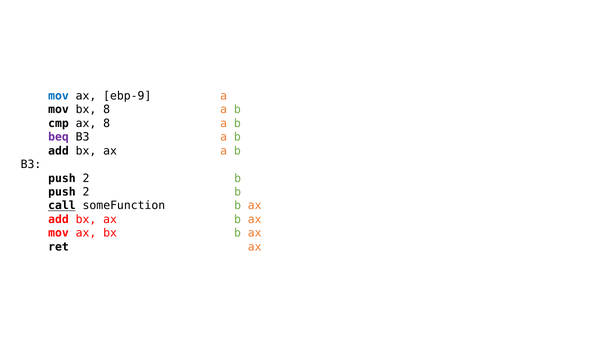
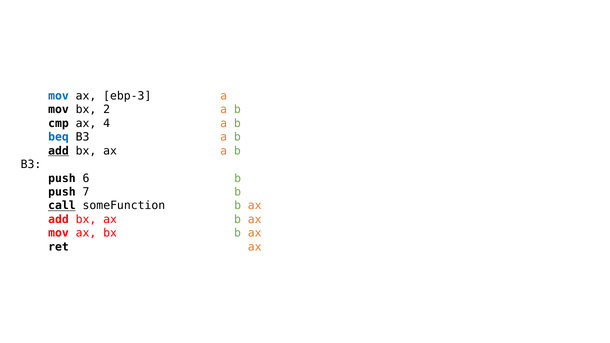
ebp-9: ebp-9 -> ebp-3 (127, 96)
bx 8: 8 -> 2 (107, 110)
ax 8: 8 -> 4 (107, 123)
beq colour: purple -> blue (59, 137)
add underline: none -> present (59, 151)
2: 2 -> 6 (86, 178)
2: 2 -> 7 (86, 192)
